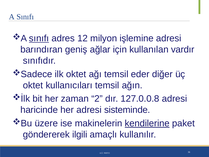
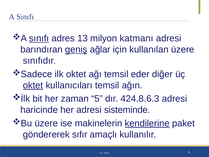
12: 12 -> 13 (83, 38)
işlemine: işlemine -> katmanı (137, 38)
geniş underline: none -> present (76, 50)
kullanılan vardır: vardır -> üzere (183, 50)
oktet underline: none -> present (33, 85)
2: 2 -> 5 (97, 99)
127.0.0.8: 127.0.0.8 -> 424.8.6.3 (140, 99)
ilgili: ilgili -> sıfır (80, 134)
